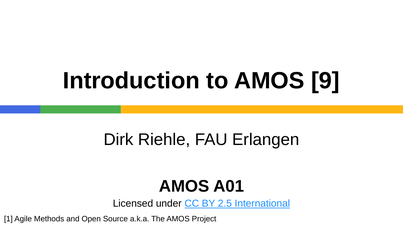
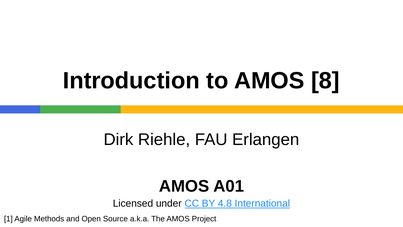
9: 9 -> 8 (325, 81)
2.5: 2.5 -> 4.8 (225, 203)
